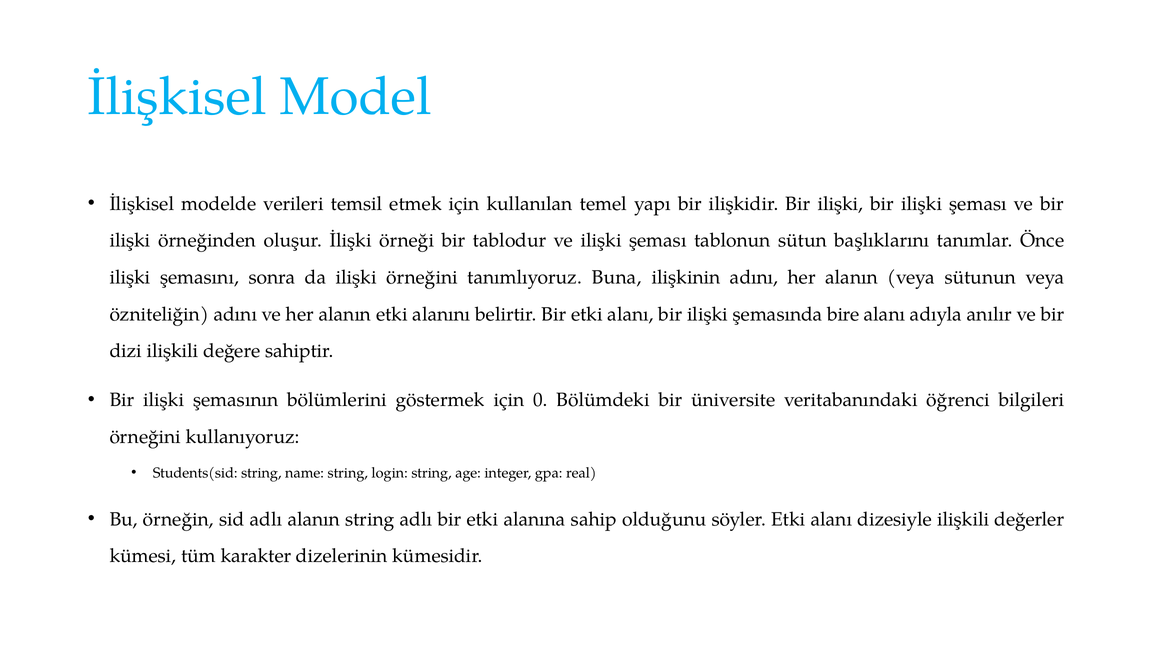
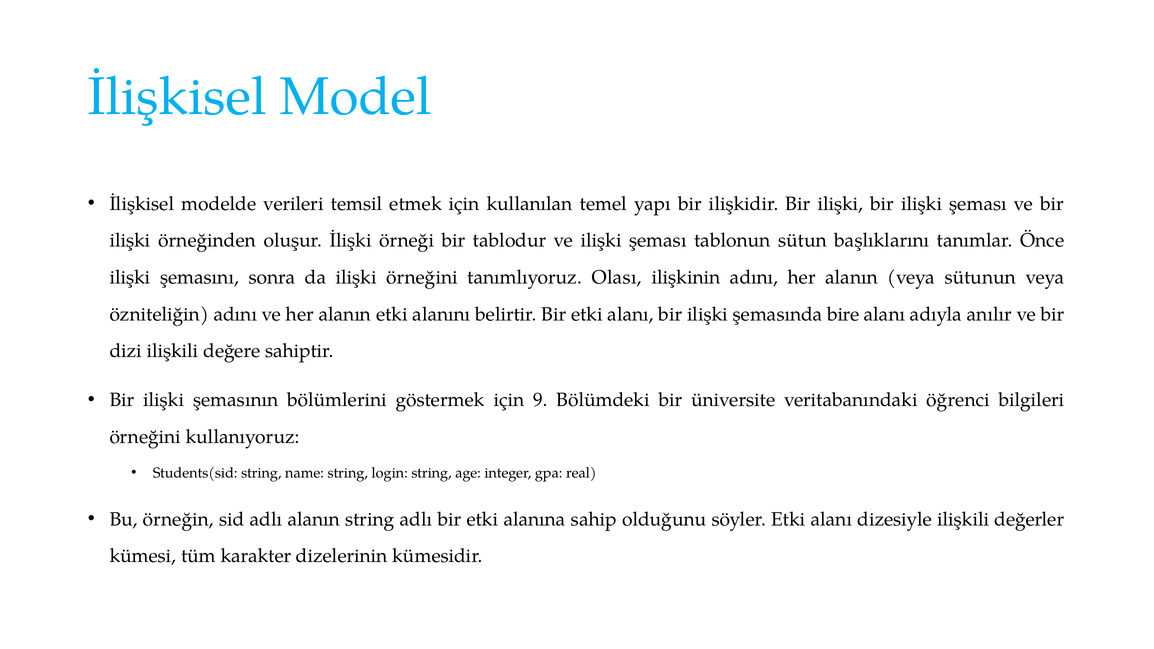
Buna: Buna -> Olası (617, 277)
0: 0 -> 9 (540, 400)
